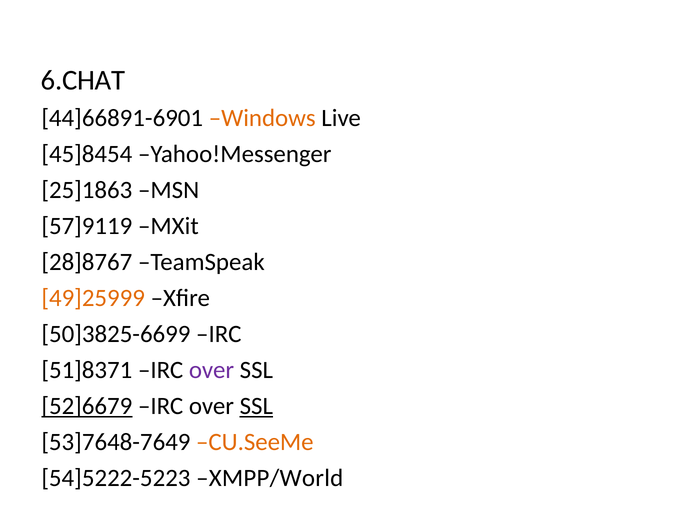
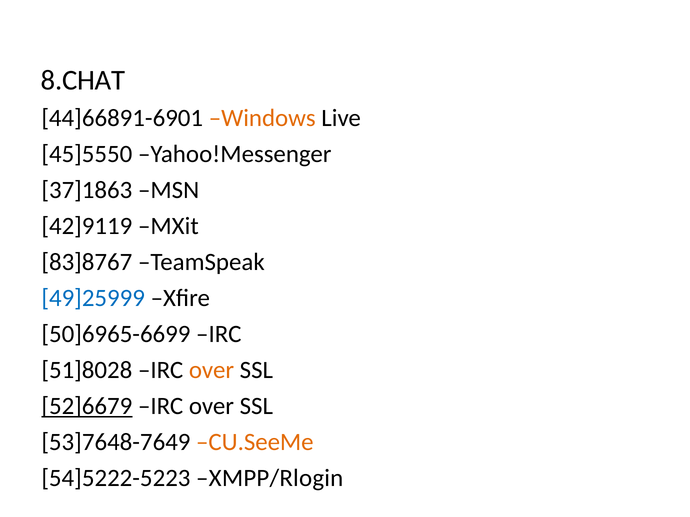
6.CHAT: 6.CHAT -> 8.CHAT (83, 80)
45]8454: 45]8454 -> 45]5550 (87, 154)
25]1863: 25]1863 -> 37]1863 (87, 190)
57]9119: 57]9119 -> 42]9119 (87, 226)
28]8767: 28]8767 -> 83]8767 (87, 262)
49]25999 colour: orange -> blue (93, 298)
50]3825-6699: 50]3825-6699 -> 50]6965-6699 (116, 334)
51]8371: 51]8371 -> 51]8028 (87, 370)
over colour: purple -> orange (211, 370)
SSL underline: present -> none (256, 406)
XMPP/World: XMPP/World -> XMPP/Rlogin (270, 479)
